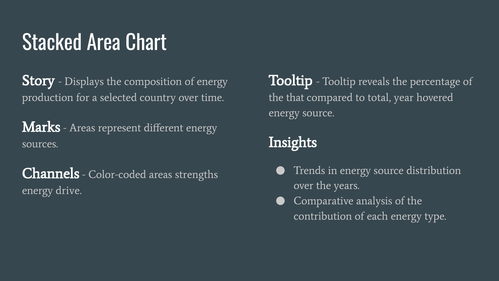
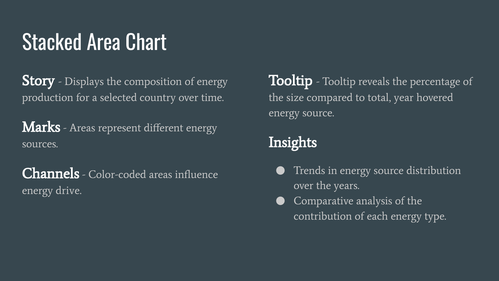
that: that -> size (295, 97)
strengths: strengths -> influence (197, 174)
